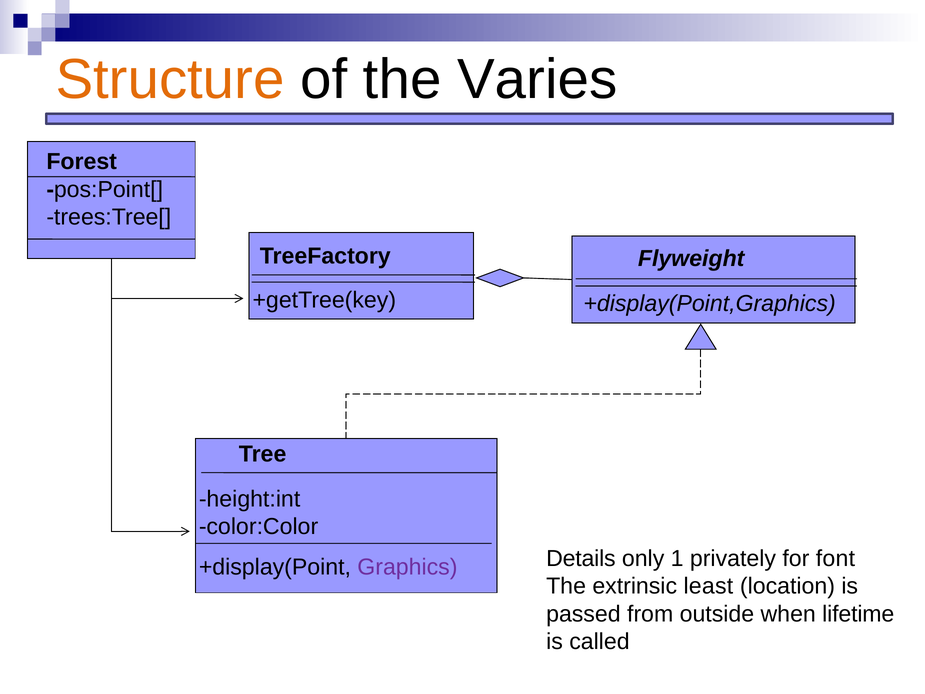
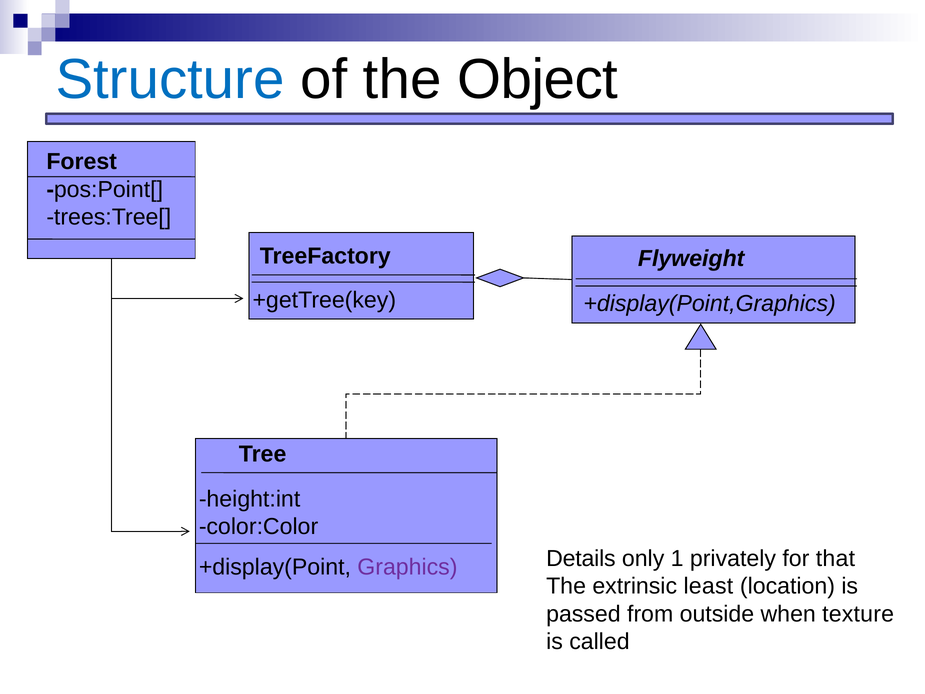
Structure colour: orange -> blue (170, 79)
Varies: Varies -> Object (538, 79)
font: font -> that (835, 558)
lifetime: lifetime -> texture (858, 614)
